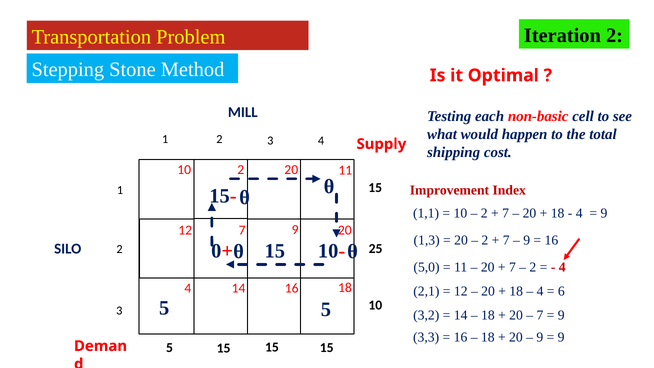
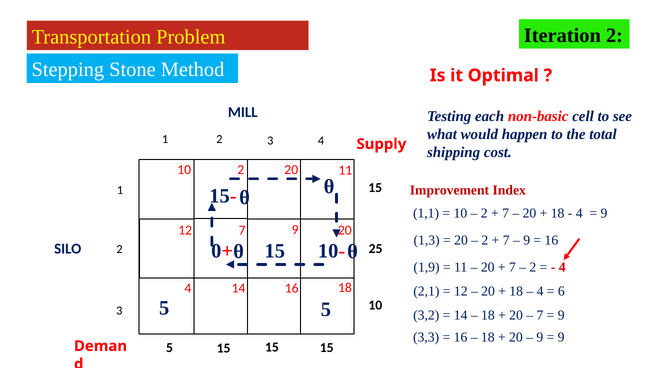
5,0: 5,0 -> 1,9 (427, 267)
